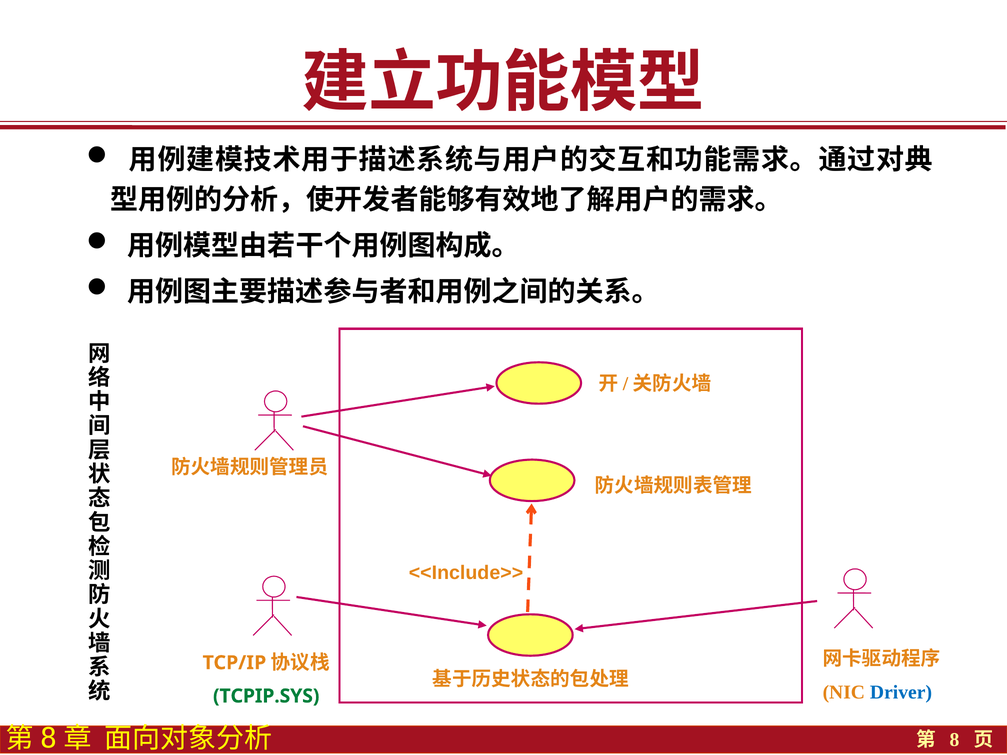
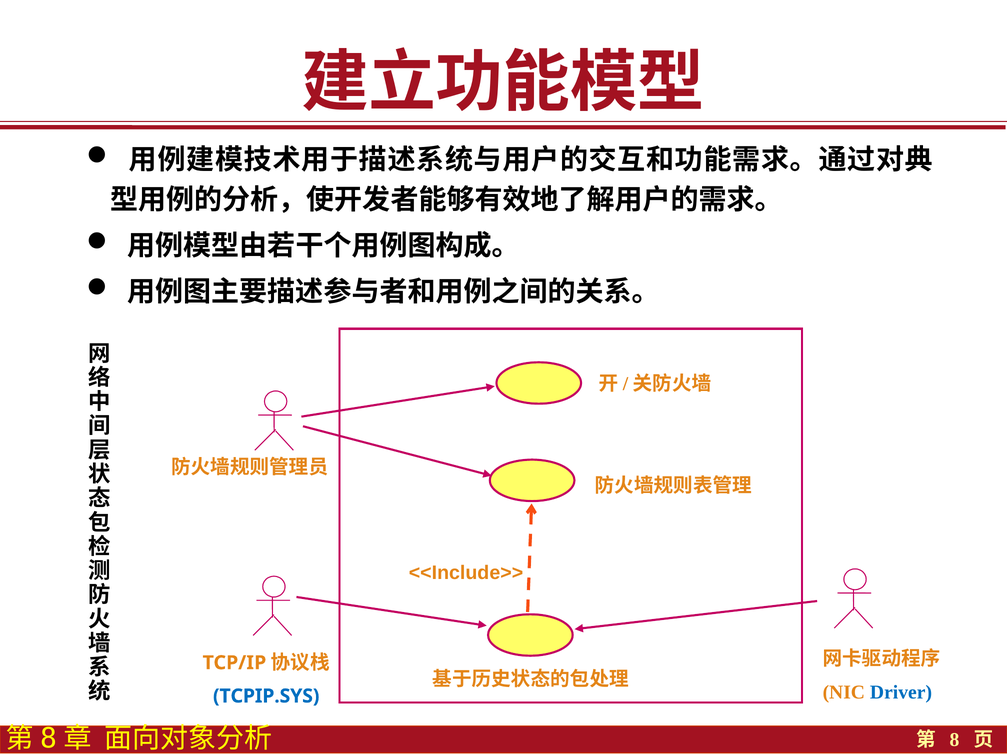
TCPIP.SYS colour: green -> blue (266, 696)
